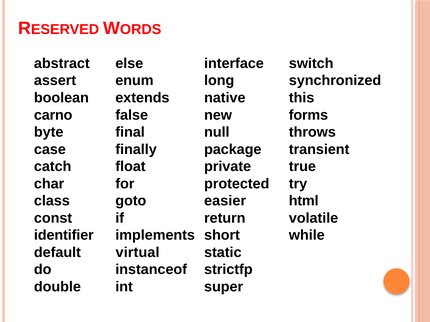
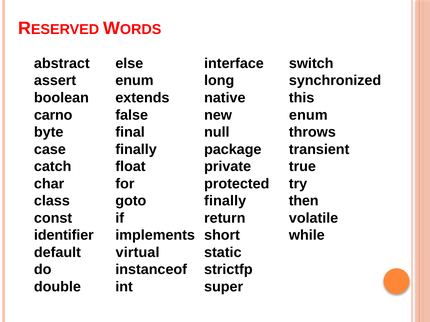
forms: forms -> enum (308, 115)
easier: easier -> finally (225, 201)
html: html -> then (304, 201)
